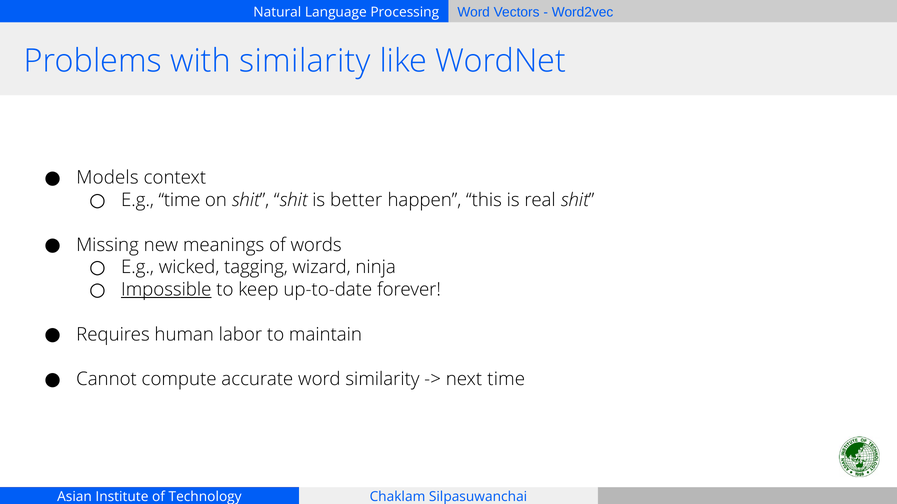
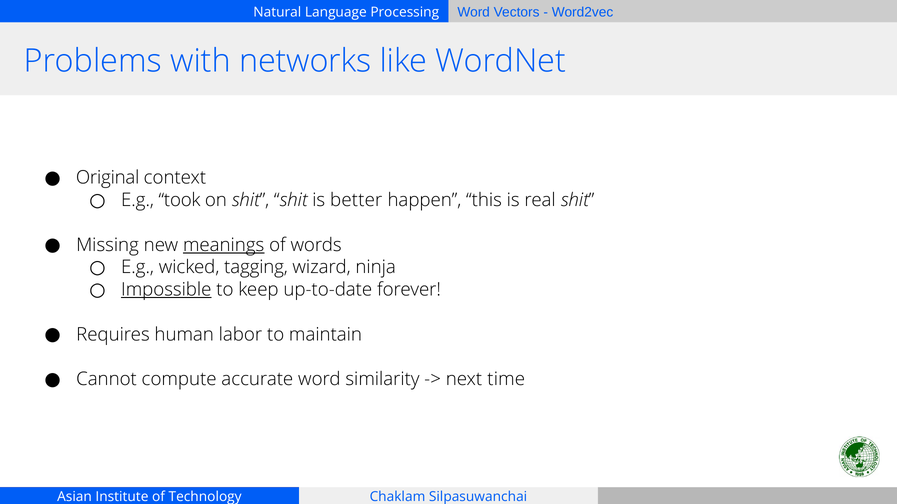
with similarity: similarity -> networks (305, 61)
Models: Models -> Original (108, 178)
E.g time: time -> took (180, 200)
meanings underline: none -> present (224, 245)
